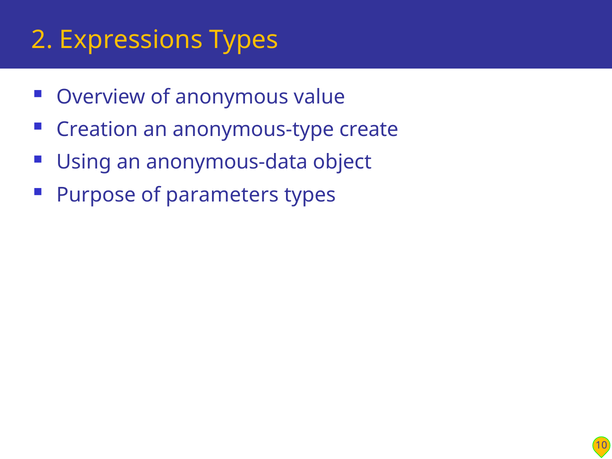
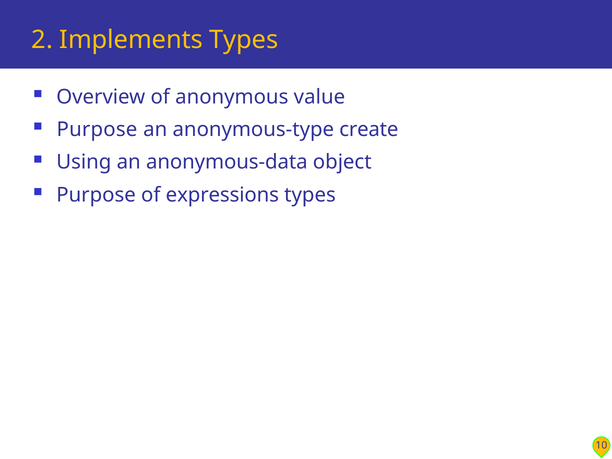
Expressions: Expressions -> Implements (131, 40)
Creation: Creation -> Purpose (97, 129)
parameters: parameters -> expressions (222, 195)
